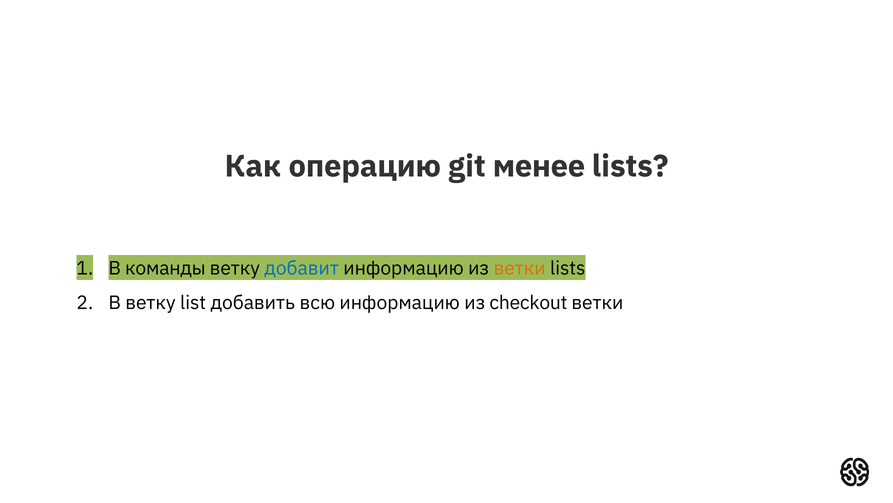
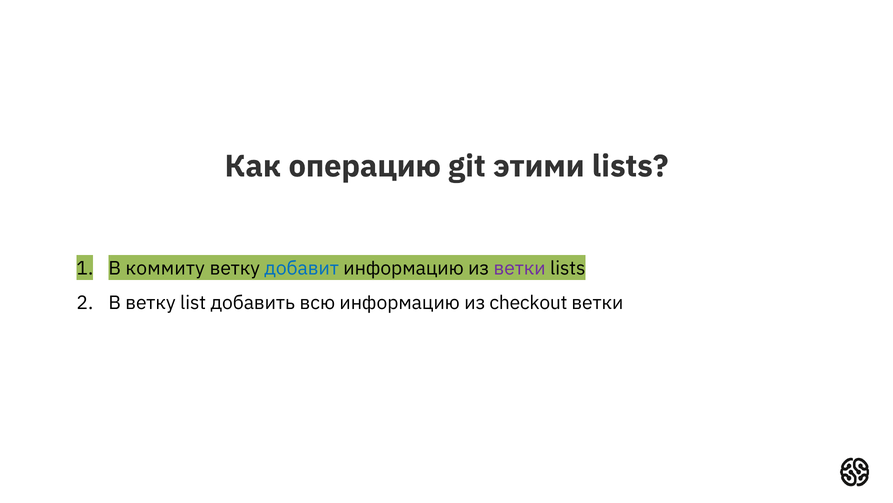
менее: менее -> этими (539, 166)
команды: команды -> коммиту (165, 268)
ветки colour: orange -> purple (520, 268)
